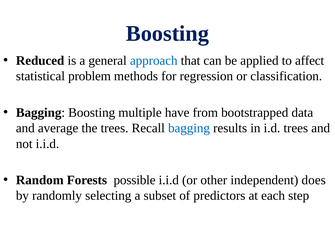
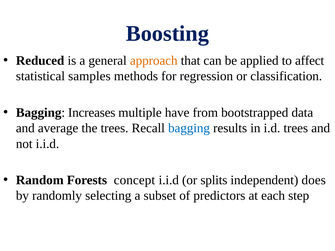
approach colour: blue -> orange (154, 61)
problem: problem -> samples (89, 76)
Bagging Boosting: Boosting -> Increases (92, 113)
possible: possible -> concept (134, 180)
other: other -> splits (214, 180)
